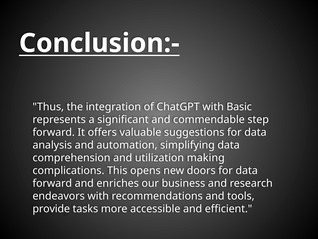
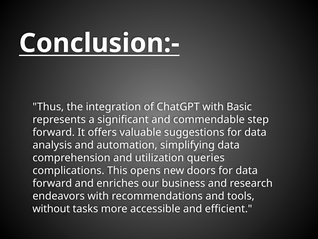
making: making -> queries (206, 158)
provide: provide -> without (51, 208)
